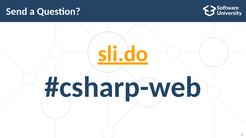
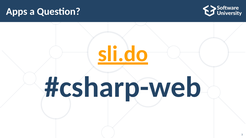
Send: Send -> Apps (17, 12)
